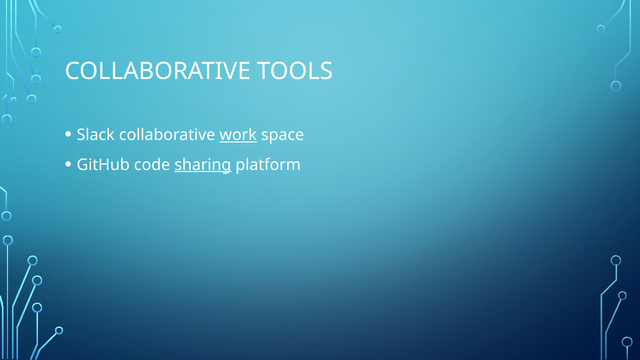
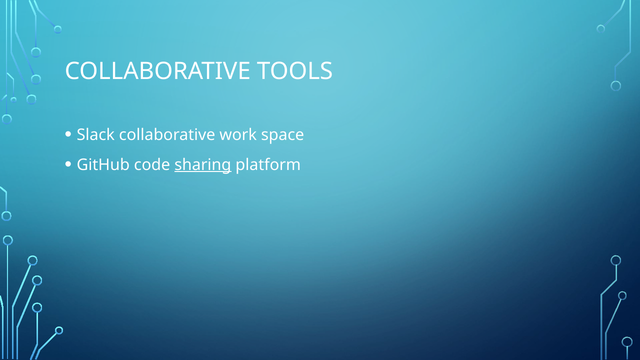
work underline: present -> none (238, 135)
